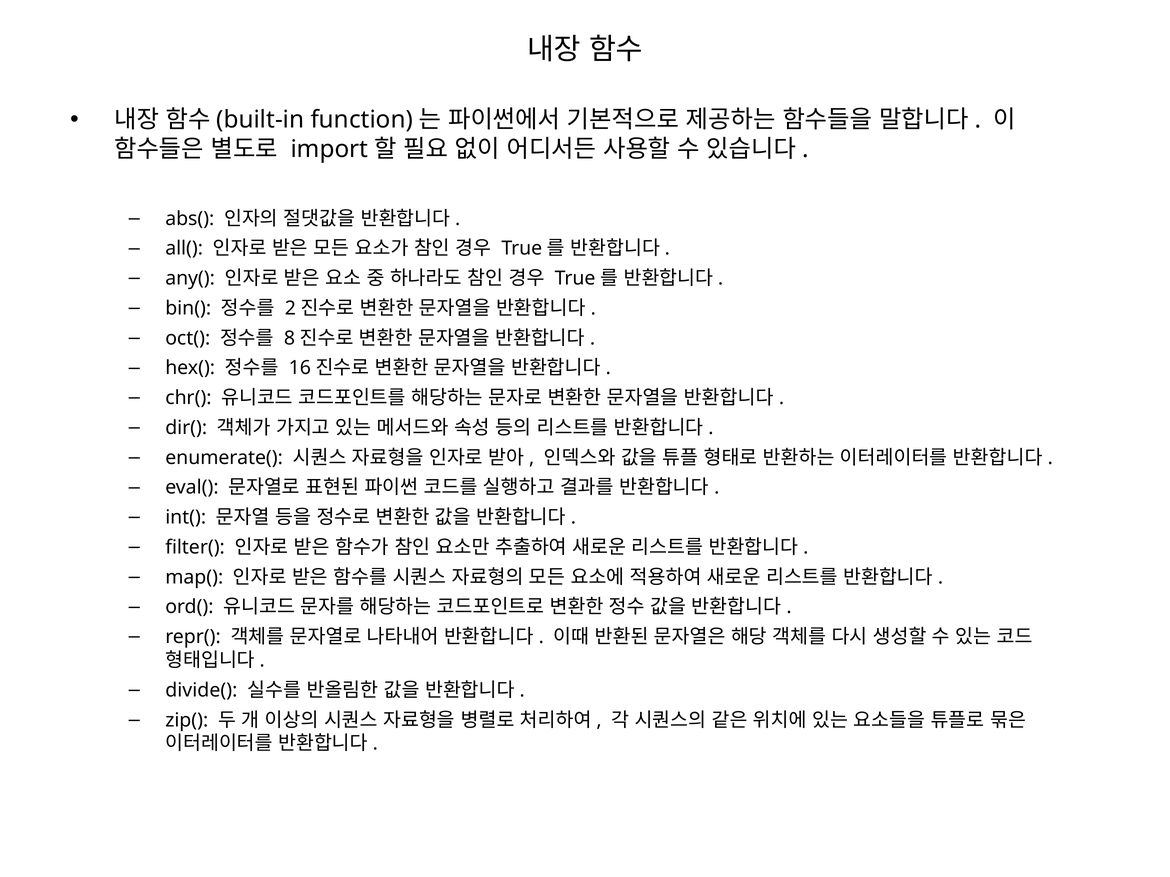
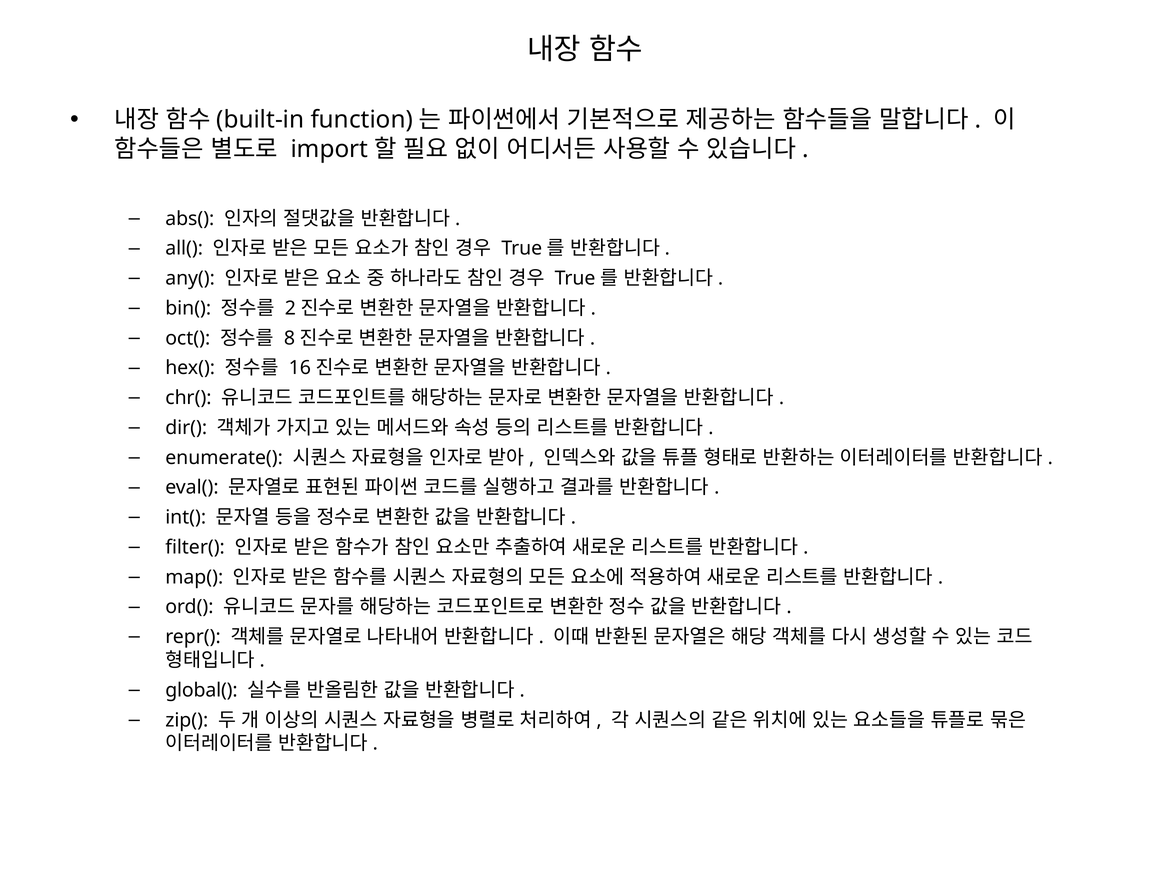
divide(: divide( -> global( (201, 691)
